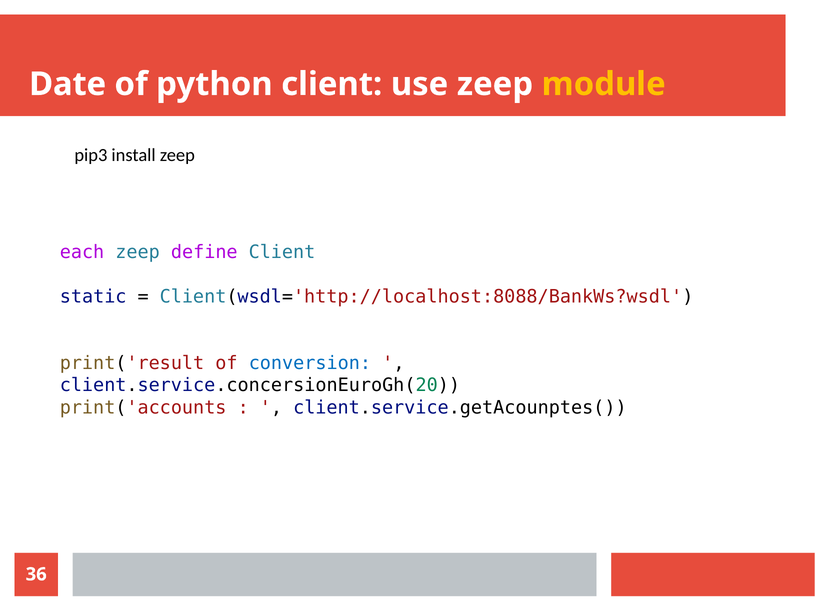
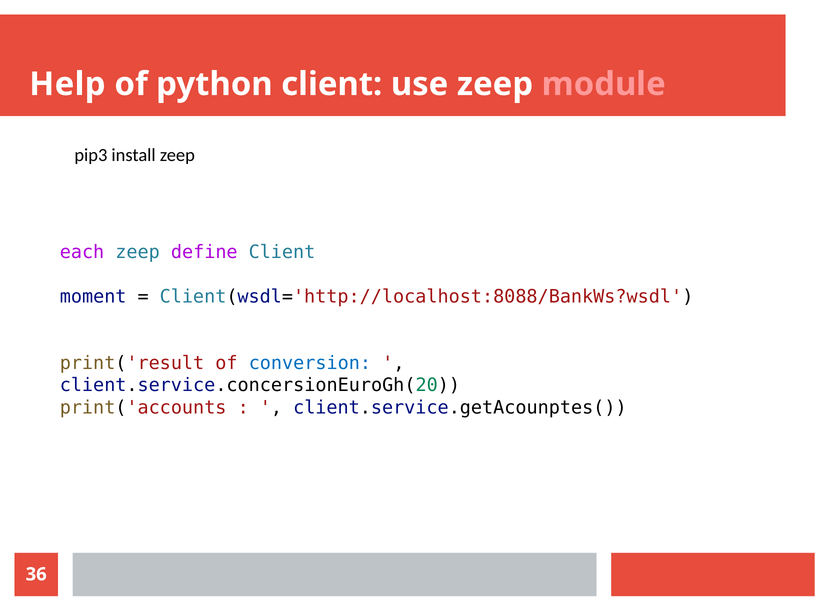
Date: Date -> Help (67, 84)
module colour: yellow -> pink (604, 84)
static: static -> moment (93, 297)
